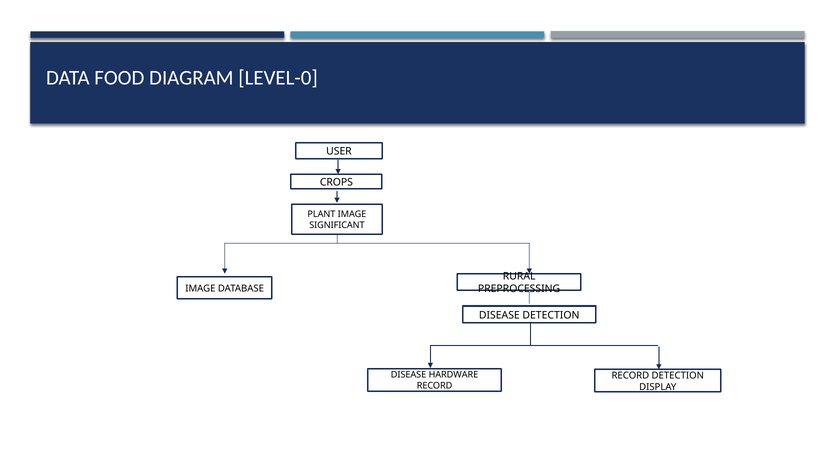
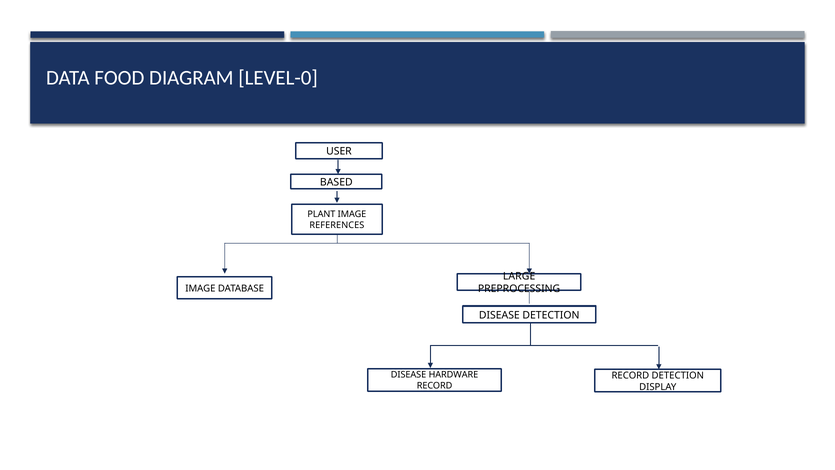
CROPS: CROPS -> BASED (336, 182)
SIGNIFICANT: SIGNIFICANT -> REFERENCES (337, 225)
RURAL: RURAL -> LARGE (519, 276)
